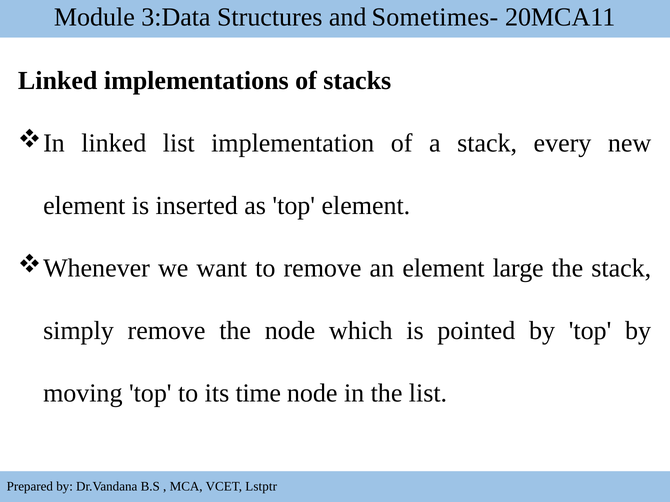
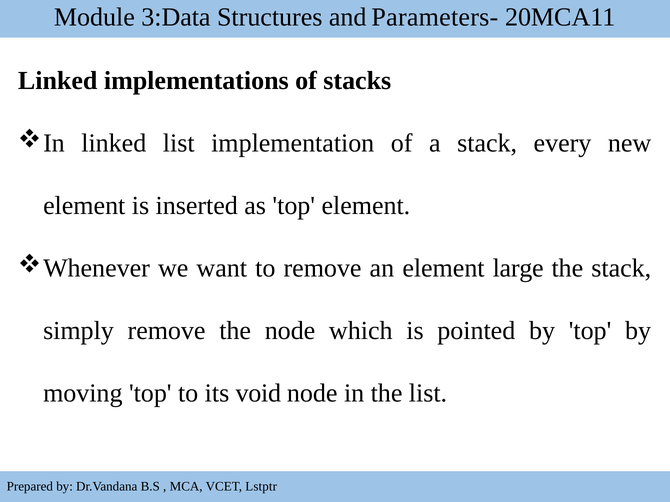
Sometimes-: Sometimes- -> Parameters- (435, 17)
time: time -> void (258, 394)
